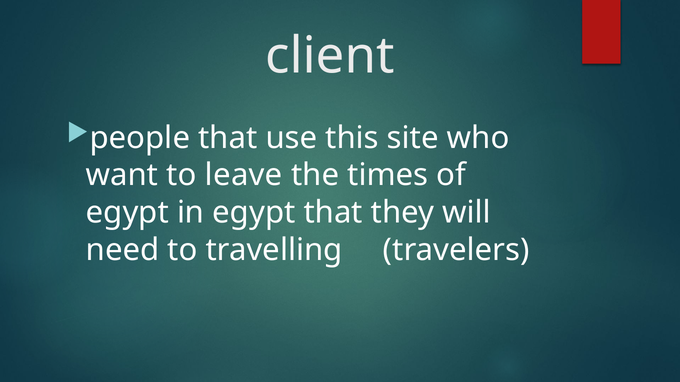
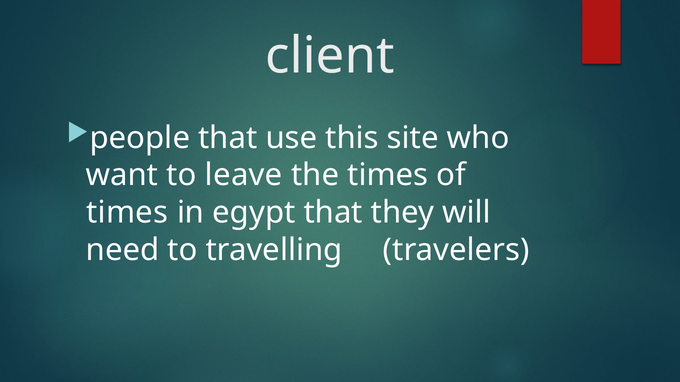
egypt: egypt -> times (127, 213)
